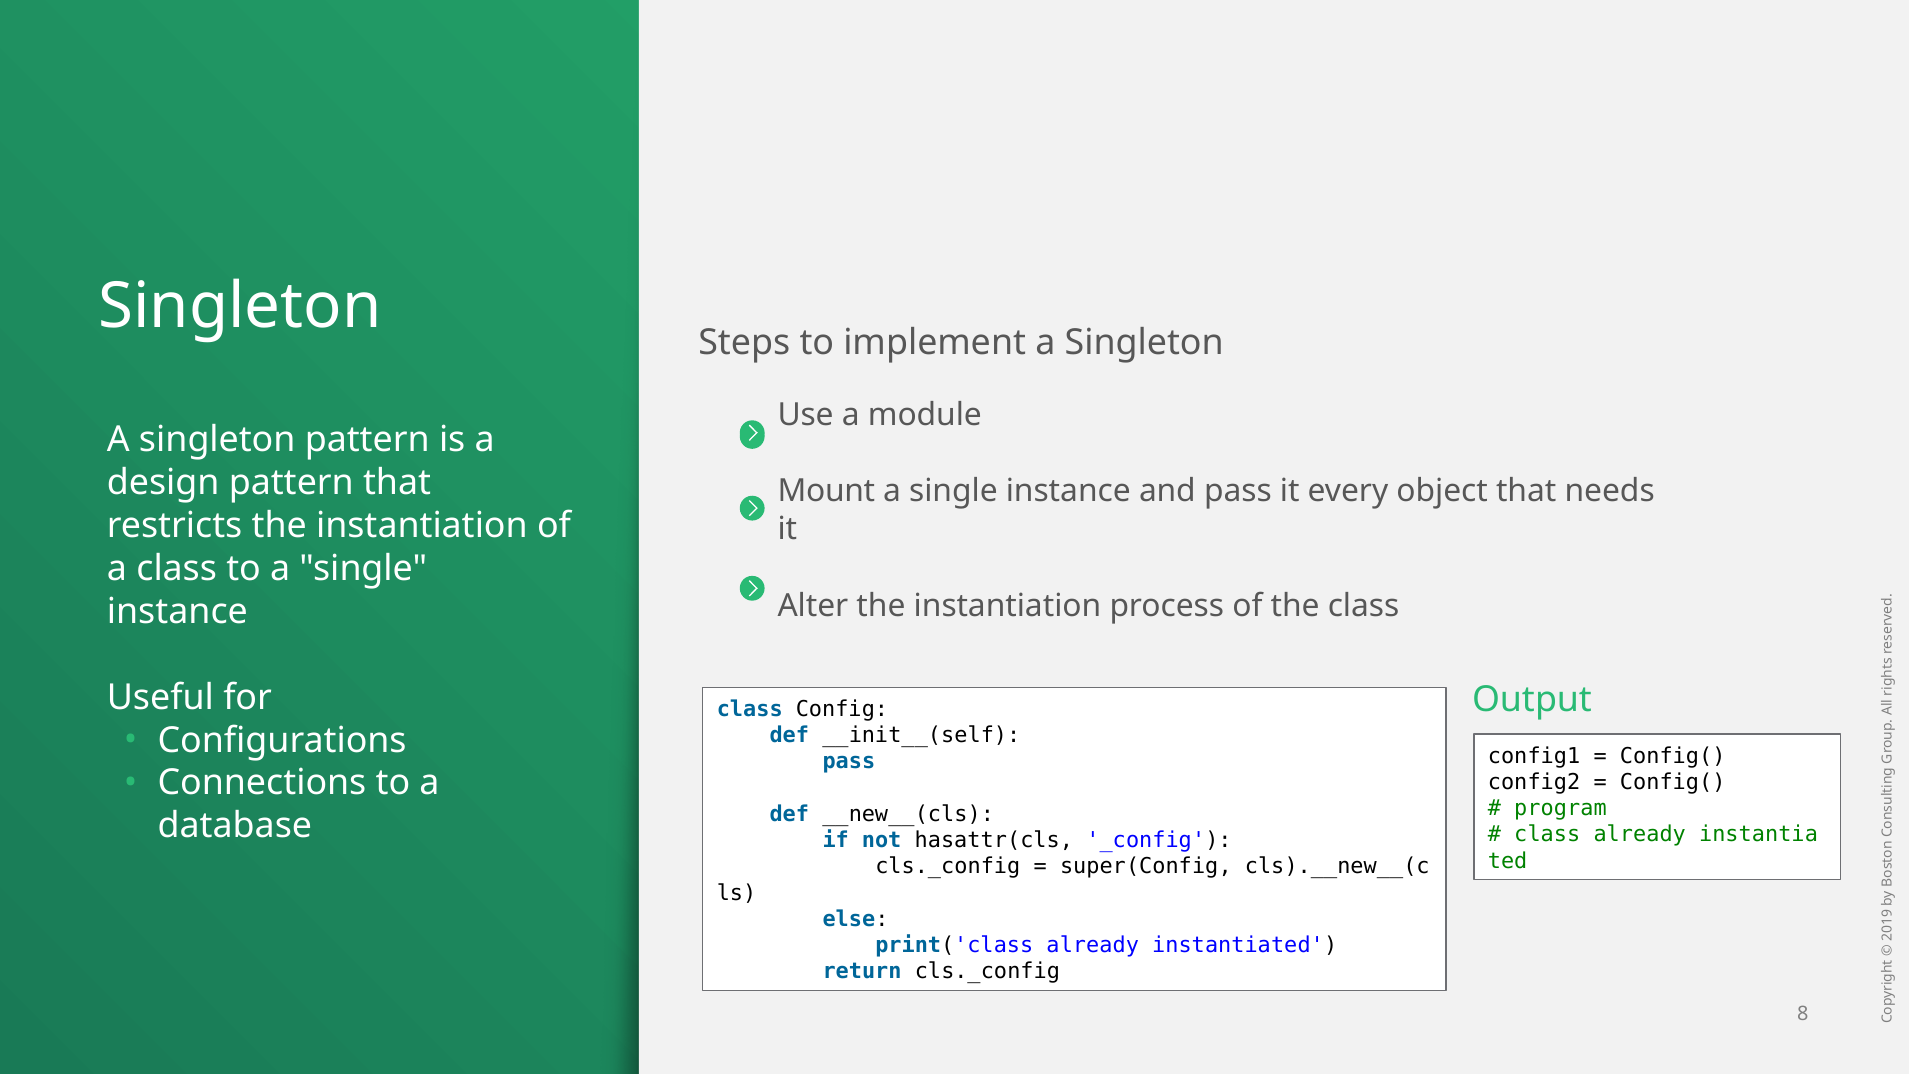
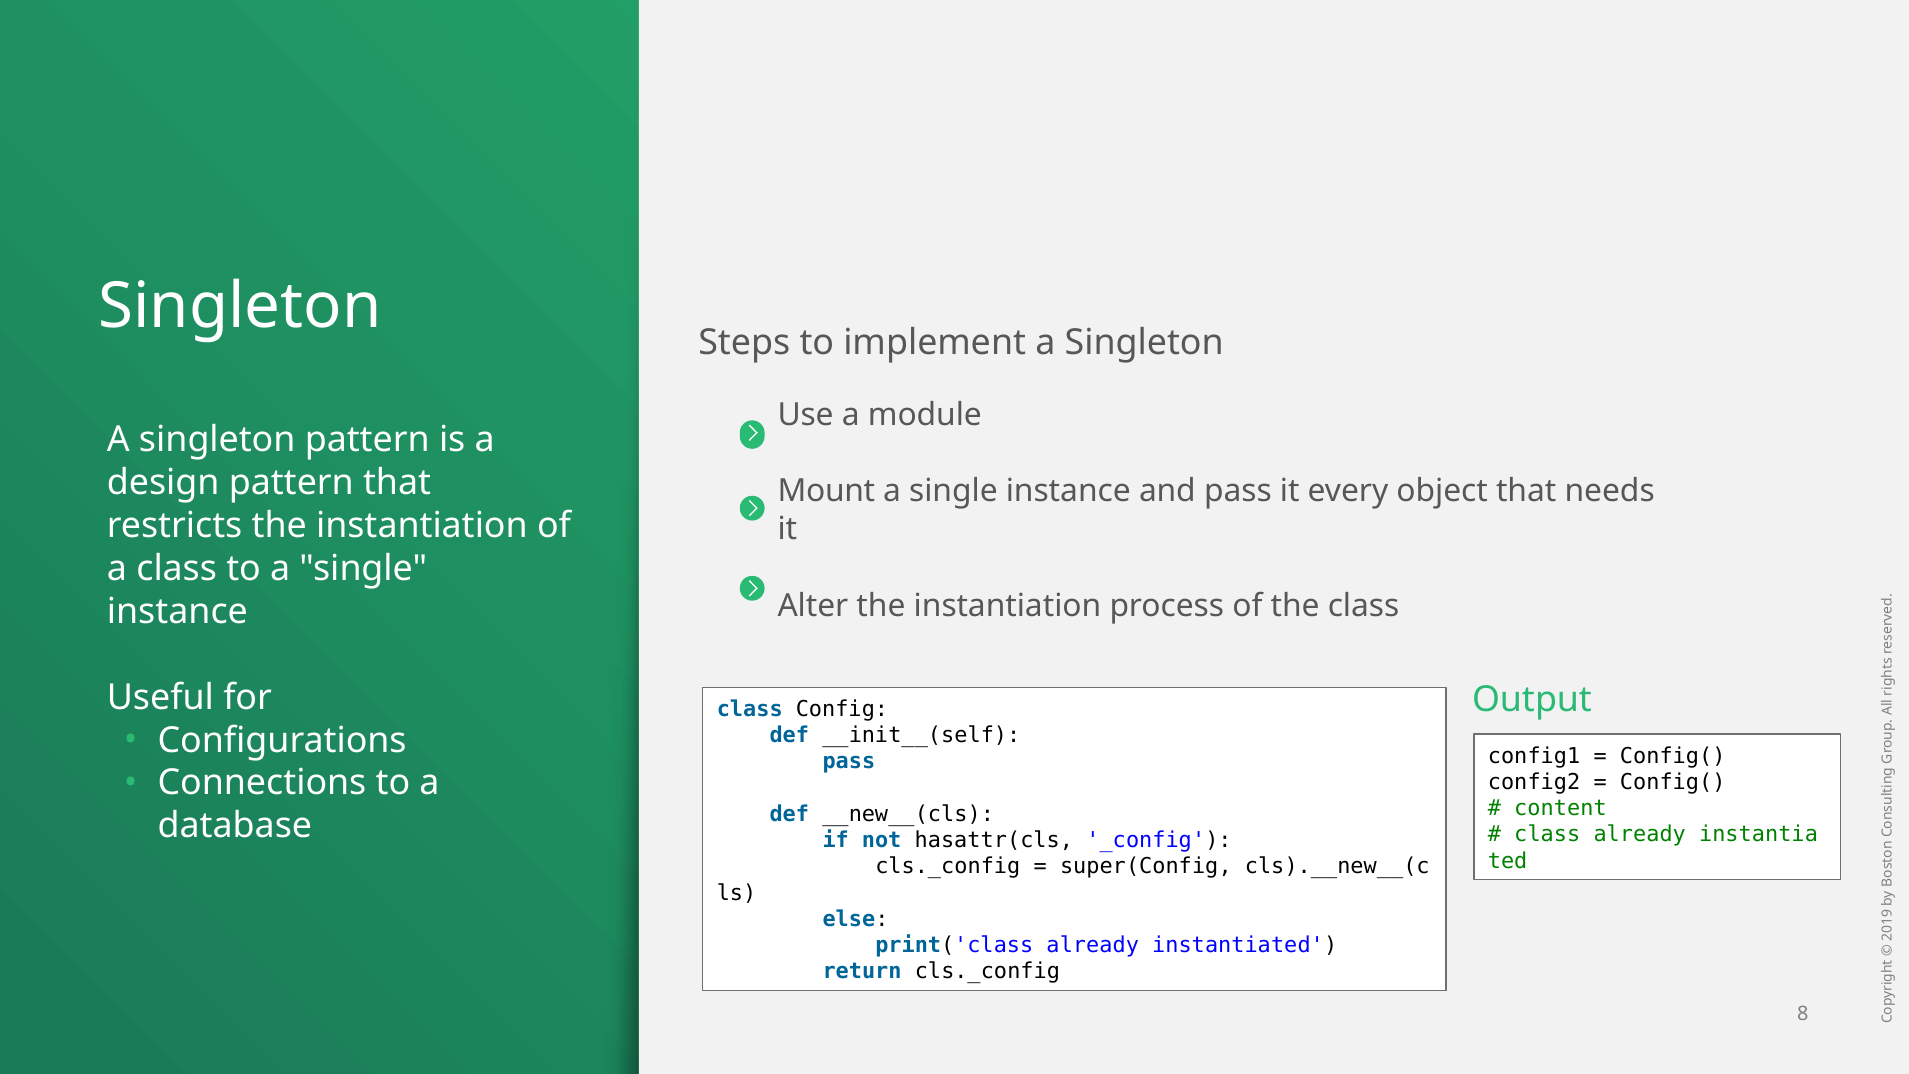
program: program -> content (1560, 808)
